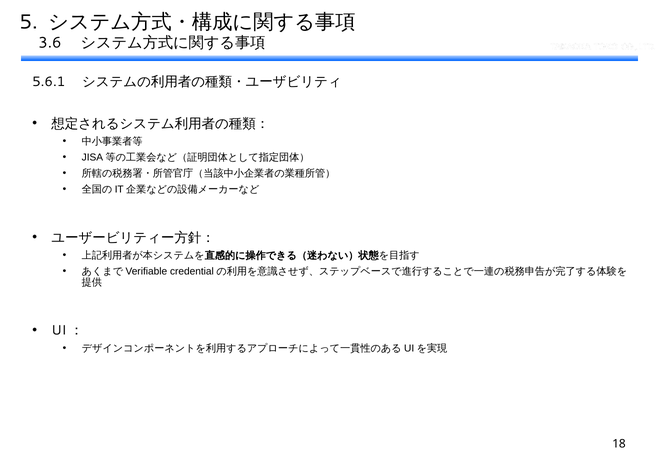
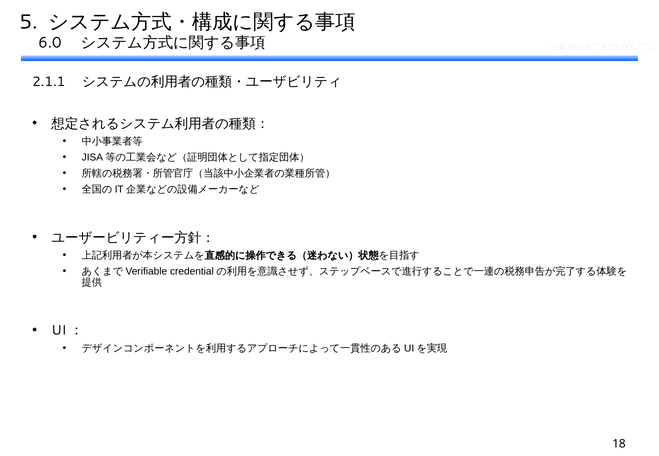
3.6: 3.6 -> 6.0 (50, 43)
5.6.1: 5.6.1 -> 2.1.1 (49, 82)
